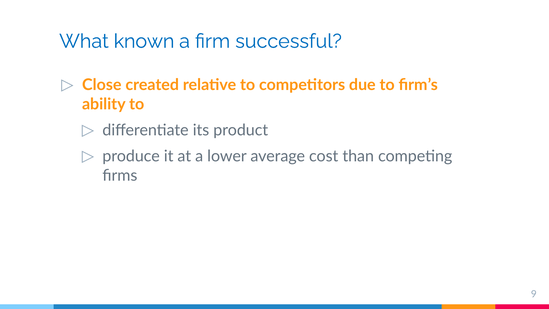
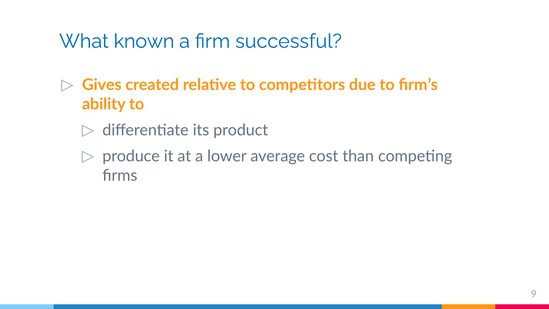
Close: Close -> Gives (102, 85)
